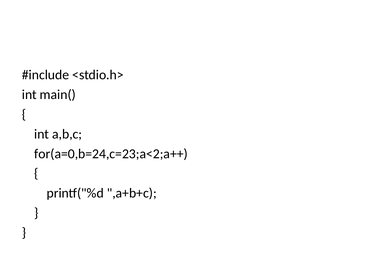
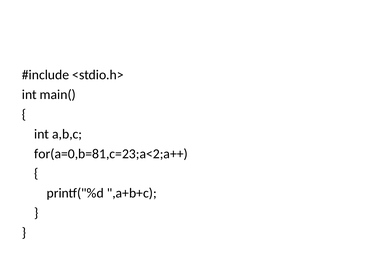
for(a=0,b=24,c=23;a<2;a++: for(a=0,b=24,c=23;a<2;a++ -> for(a=0,b=81,c=23;a<2;a++ (111, 154)
